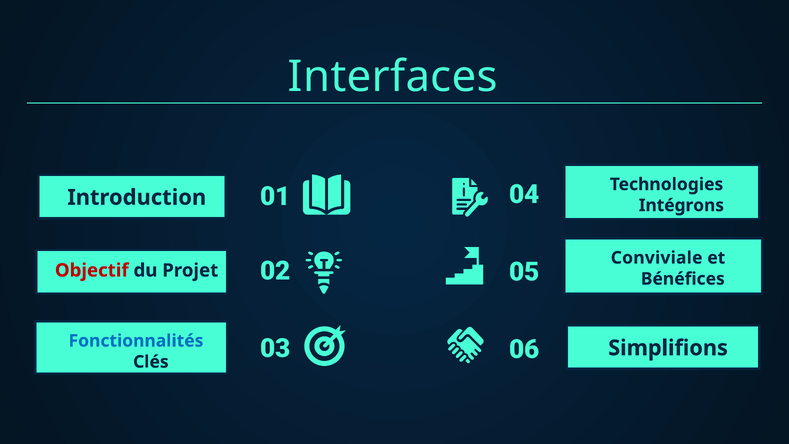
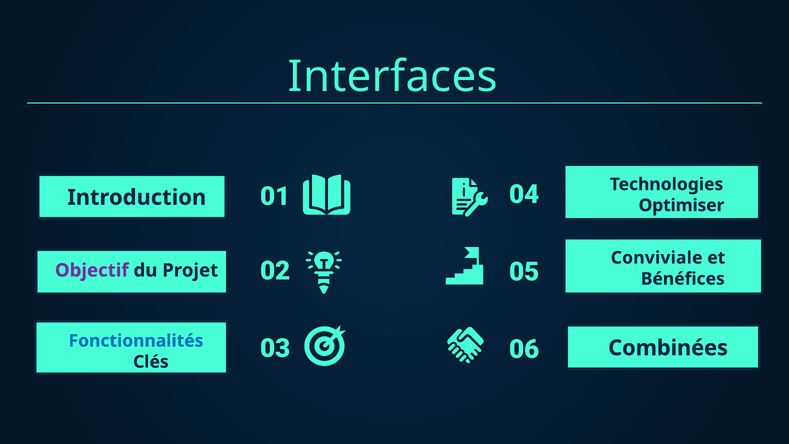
Intégrons: Intégrons -> Optimiser (681, 205)
Objectif colour: red -> purple (92, 270)
Simplifions: Simplifions -> Combinées (668, 348)
